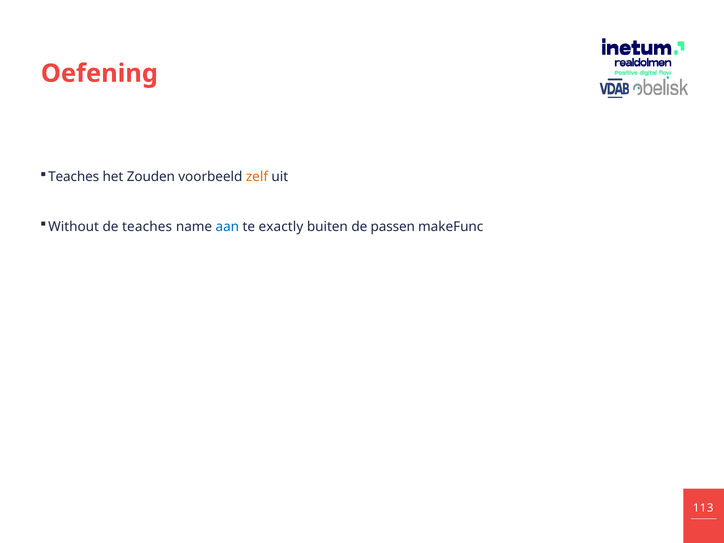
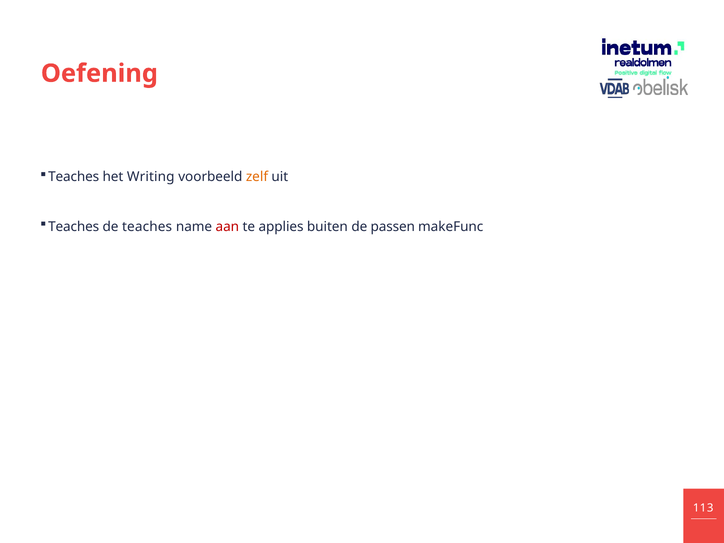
Zouden: Zouden -> Writing (151, 177)
Without: Without -> Teaches (74, 227)
aan colour: blue -> red (227, 227)
exactly: exactly -> applies (281, 227)
